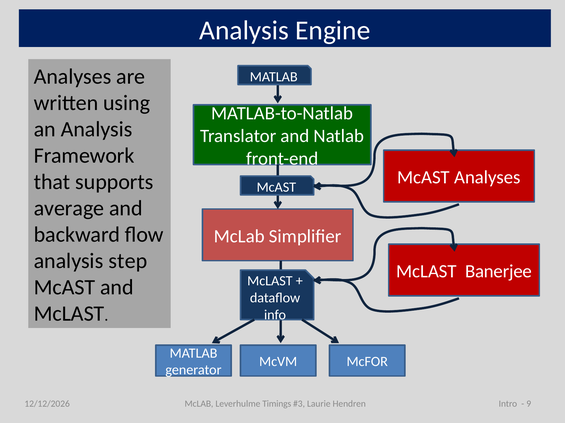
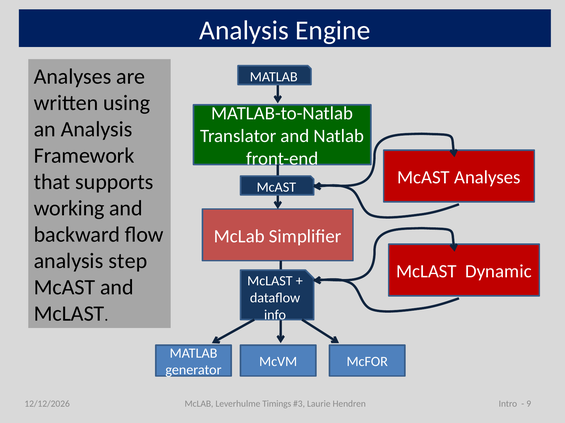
average: average -> working (69, 209)
Banerjee: Banerjee -> Dynamic (498, 272)
